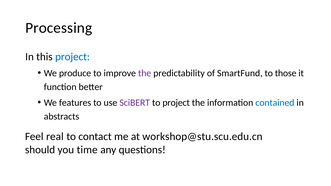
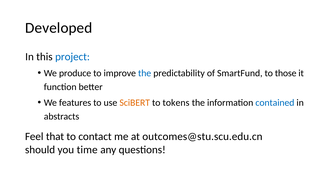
Processing: Processing -> Developed (59, 28)
the colour: purple -> blue (145, 73)
SciBERT colour: purple -> orange (135, 103)
to project: project -> tokens (176, 103)
real: real -> that (55, 137)
workshop@stu.scu.edu.cn: workshop@stu.scu.edu.cn -> outcomes@stu.scu.edu.cn (202, 137)
